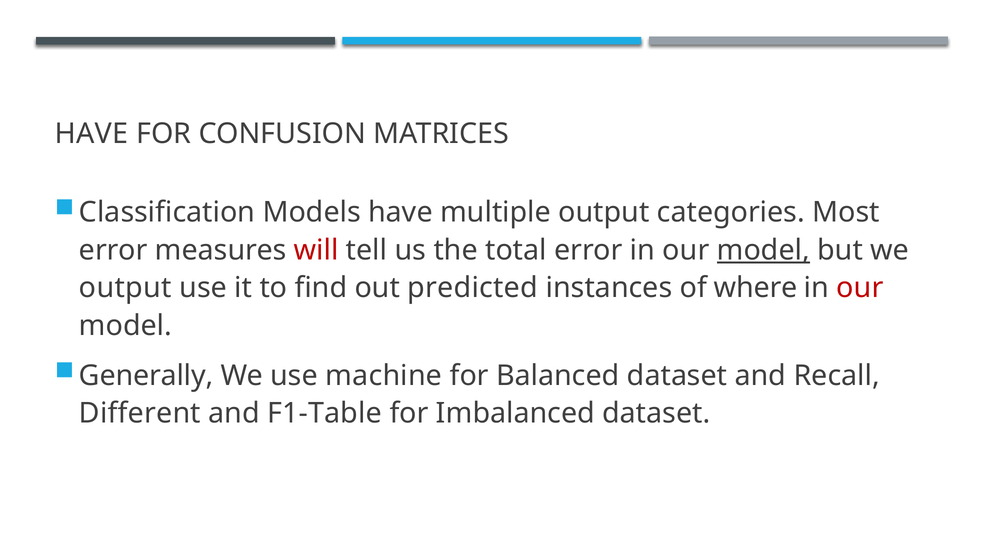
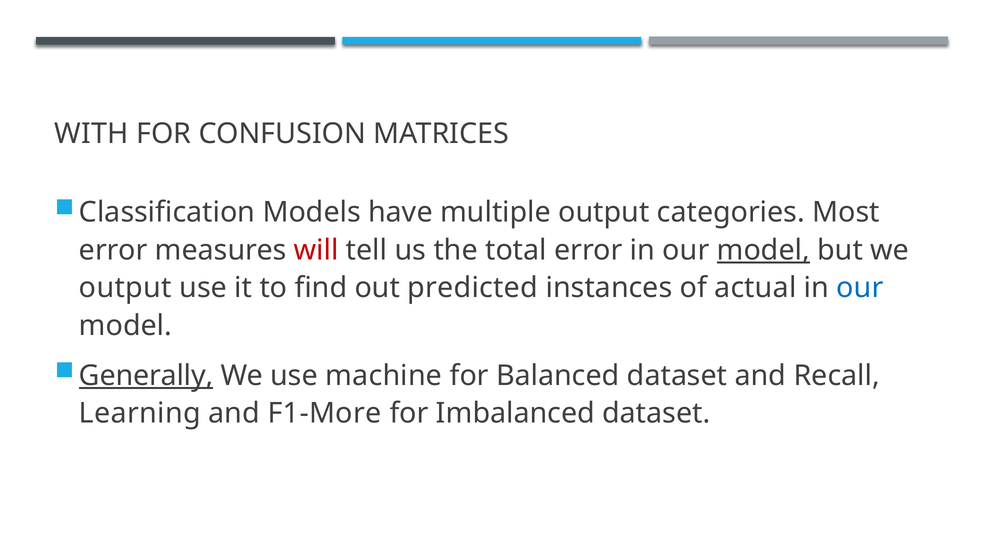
HAVE: HAVE -> WITH (91, 134)
where: where -> actual (755, 288)
our colour: red -> blue (860, 288)
Generally underline: none -> present (146, 375)
Different: Different -> Learning (140, 413)
F1-Table: F1-Table -> F1-More (325, 413)
